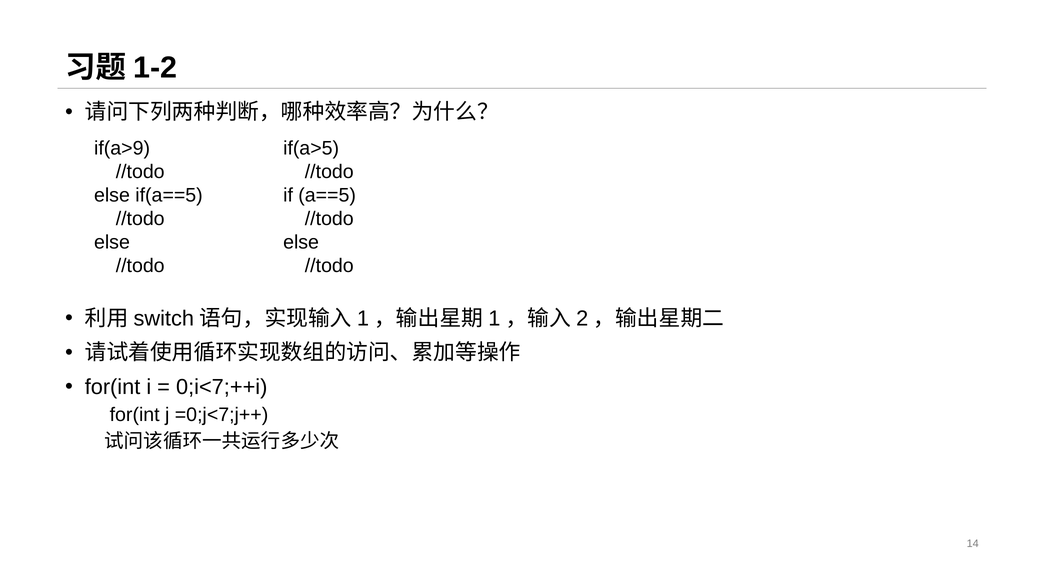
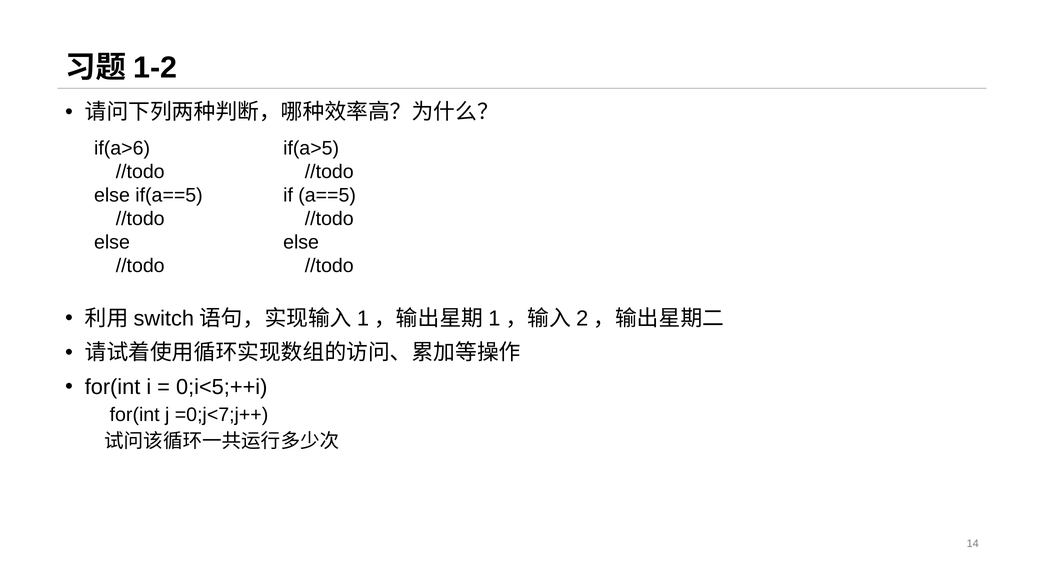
if(a>9: if(a>9 -> if(a>6 (122, 148)
0;i<7;++i: 0;i<7;++i -> 0;i<5;++i (222, 387)
